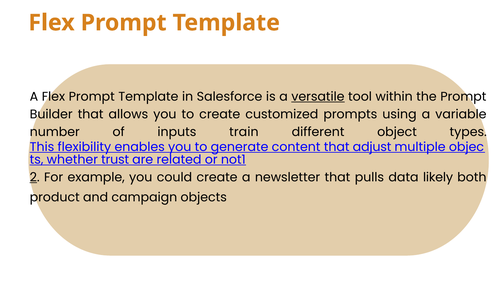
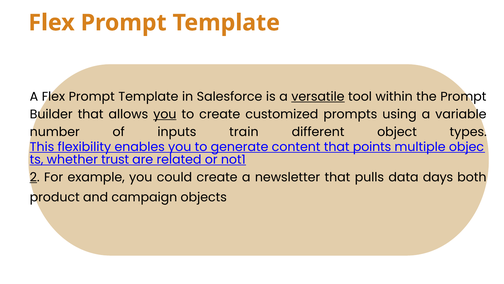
you underline: none -> present (165, 114)
adjust: adjust -> points (372, 147)
likely: likely -> days (438, 177)
